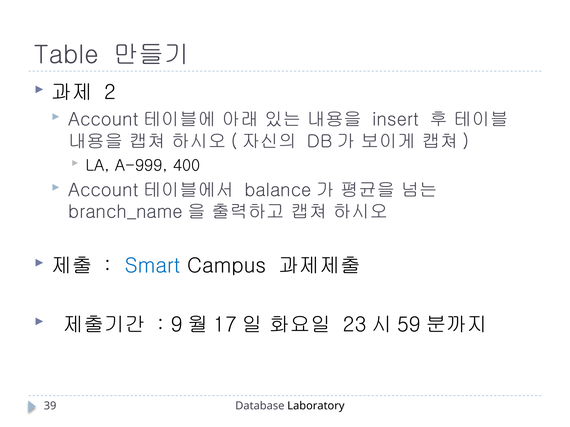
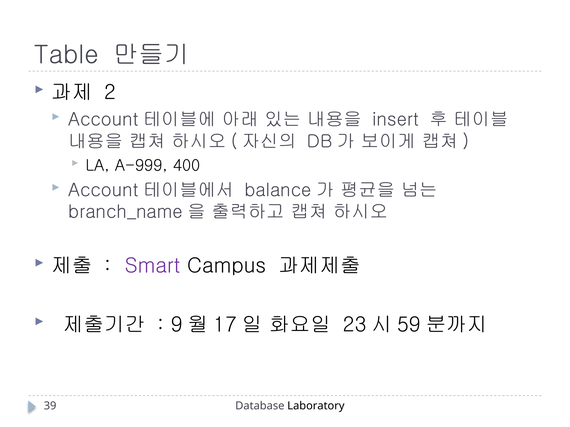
Smart colour: blue -> purple (153, 266)
